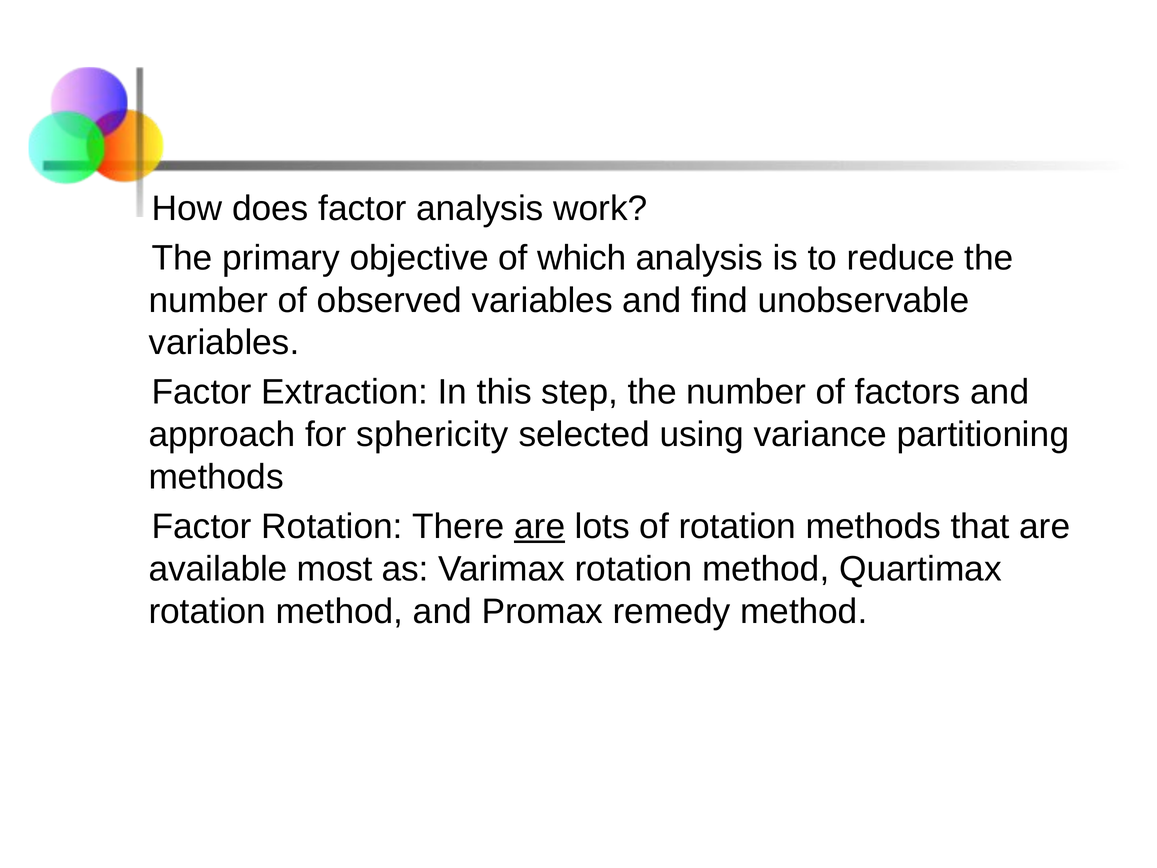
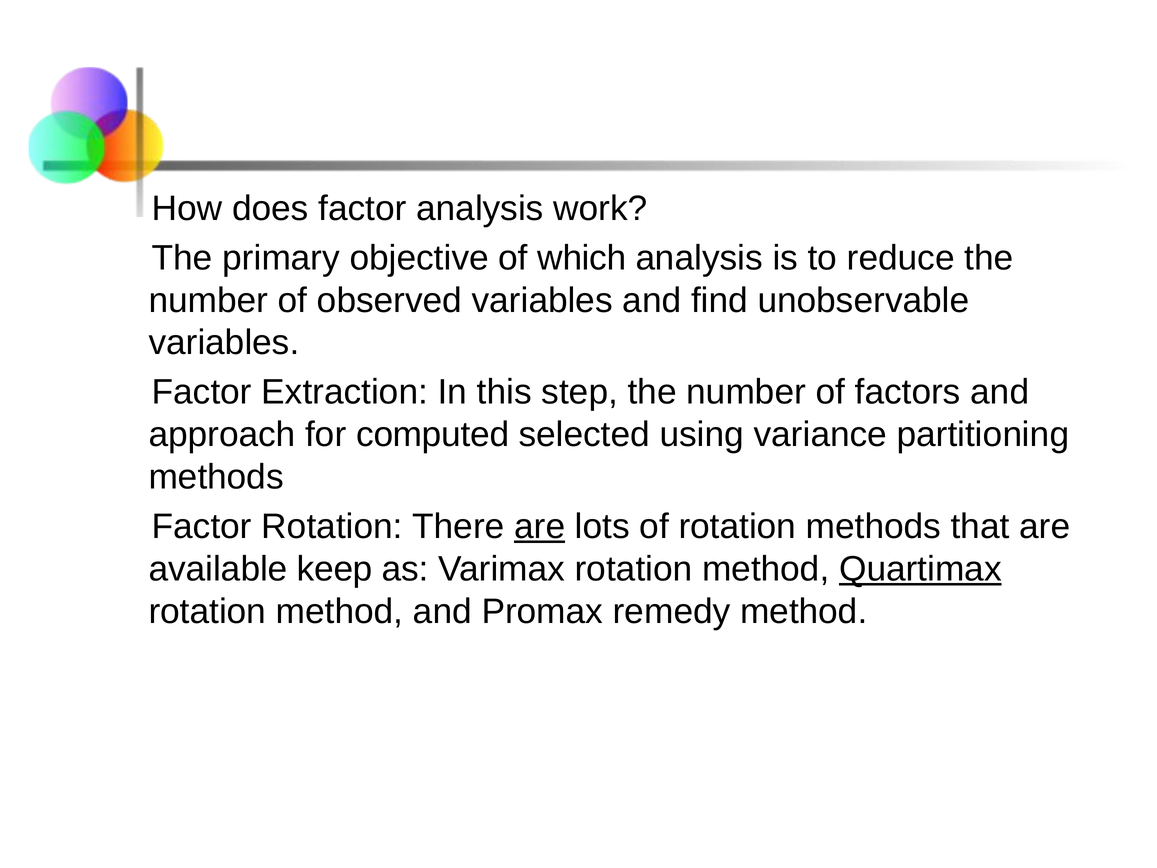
sphericity: sphericity -> computed (433, 435)
most: most -> keep (335, 569)
Quartimax underline: none -> present (920, 569)
